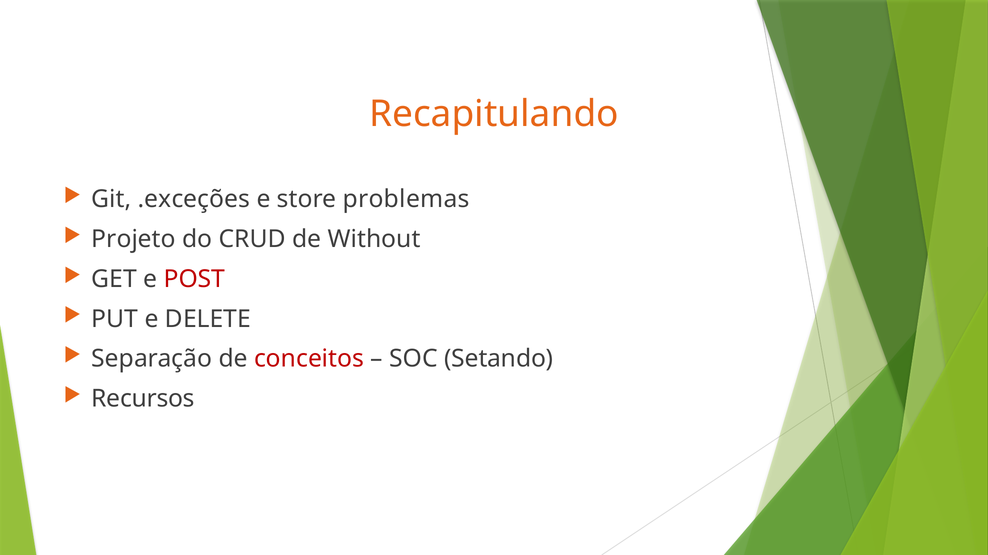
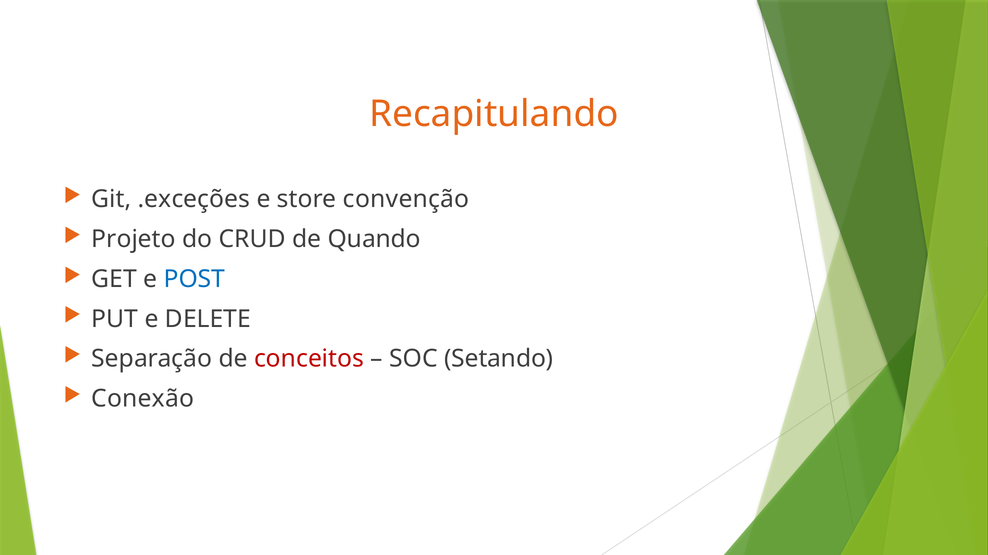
problemas: problemas -> convenção (406, 200)
Without: Without -> Quando (374, 239)
POST colour: red -> blue (194, 279)
Recursos: Recursos -> Conexão (143, 399)
